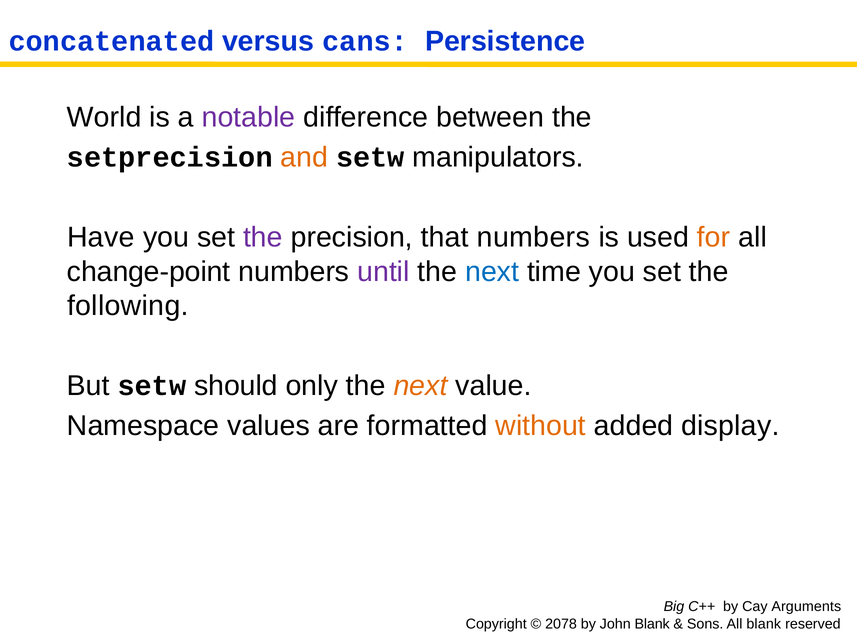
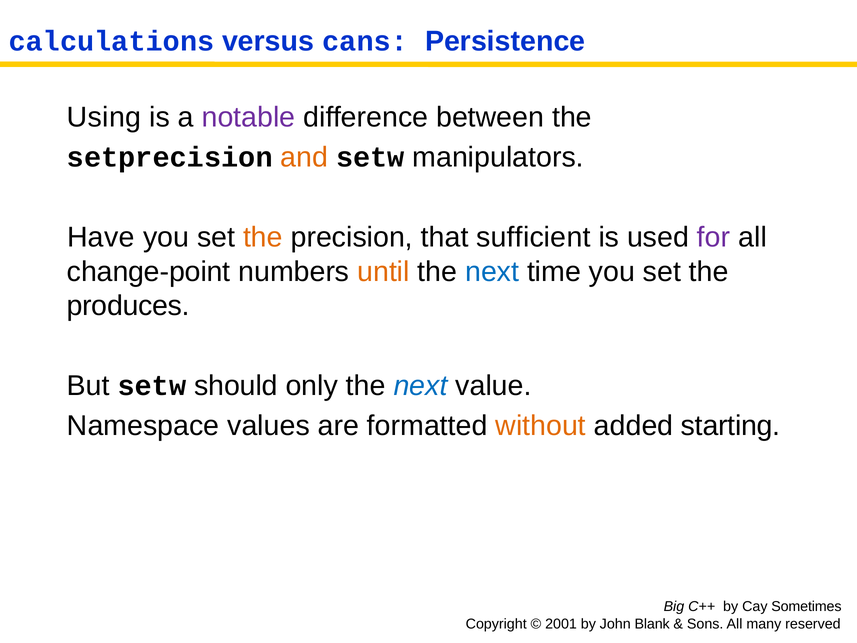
concatenated: concatenated -> calculations (111, 41)
World: World -> Using (104, 117)
the colour: purple -> orange (263, 237)
that numbers: numbers -> sufficient (533, 237)
for colour: orange -> purple (714, 237)
until colour: purple -> orange (383, 272)
following: following -> produces (128, 306)
next colour: orange -> blue (421, 386)
display: display -> starting (731, 426)
Arguments: Arguments -> Sometimes (806, 606)
2078: 2078 -> 2001 (561, 624)
All blank: blank -> many (764, 624)
